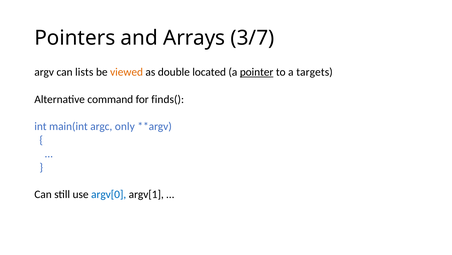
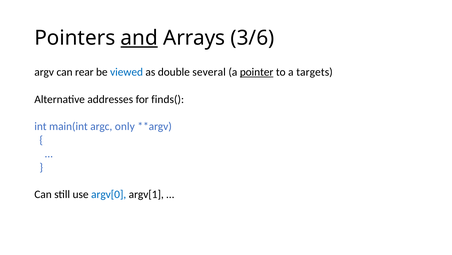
and underline: none -> present (139, 38)
3/7: 3/7 -> 3/6 (253, 38)
lists: lists -> rear (84, 72)
viewed colour: orange -> blue (127, 72)
located: located -> several (209, 72)
command: command -> addresses (110, 99)
